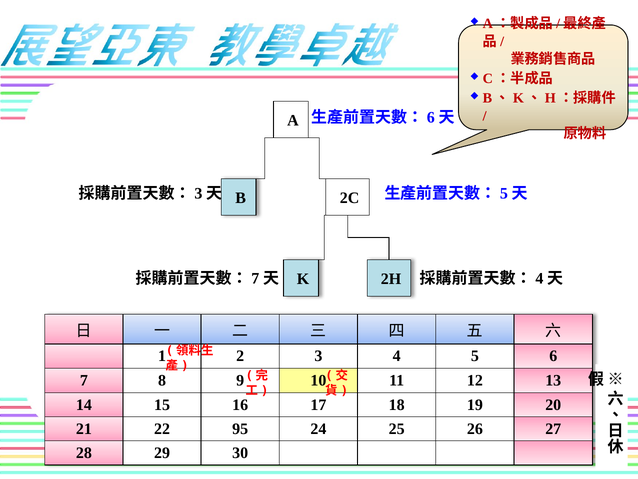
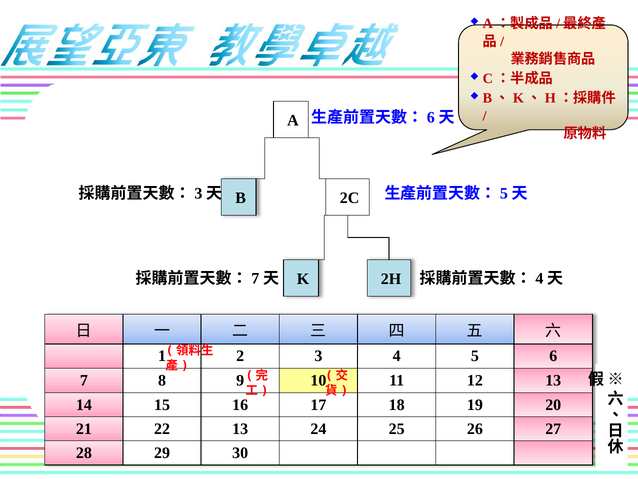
22 95: 95 -> 13 (240, 428)
